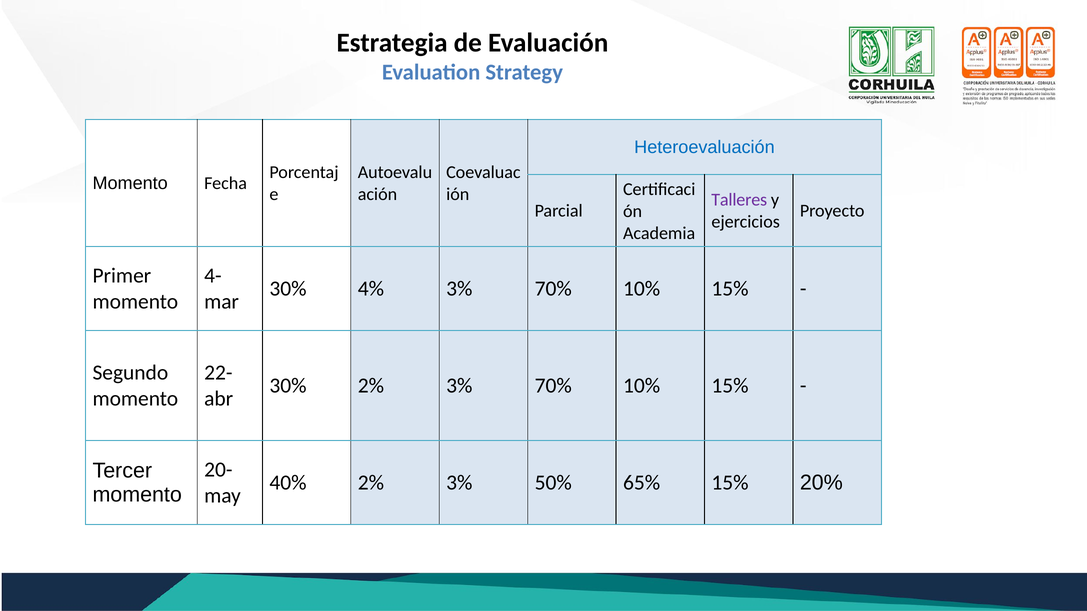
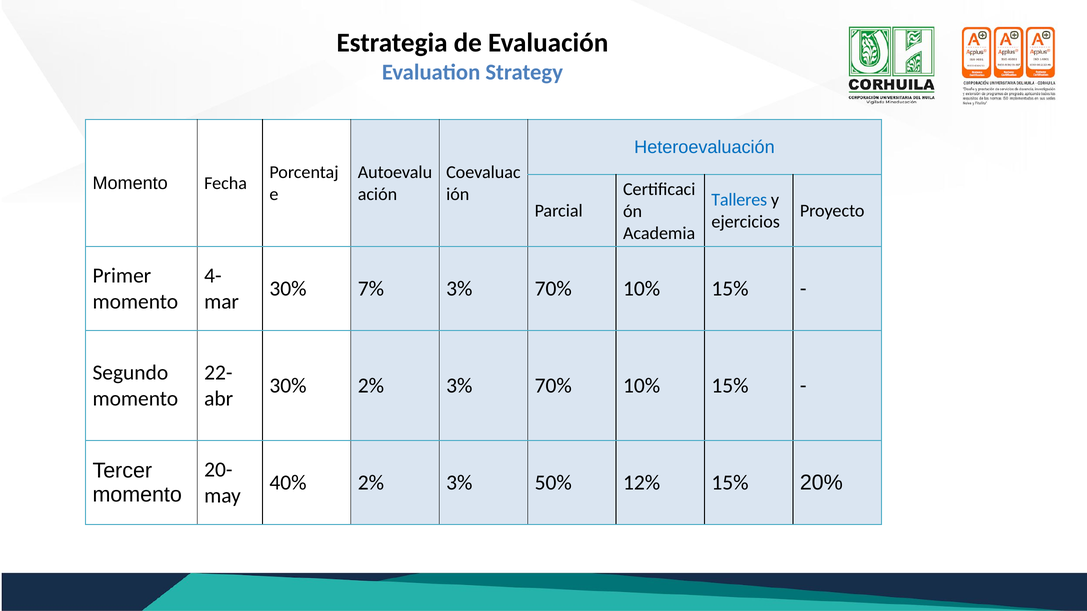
Talleres colour: purple -> blue (739, 200)
4%: 4% -> 7% (371, 289)
65%: 65% -> 12% (642, 483)
